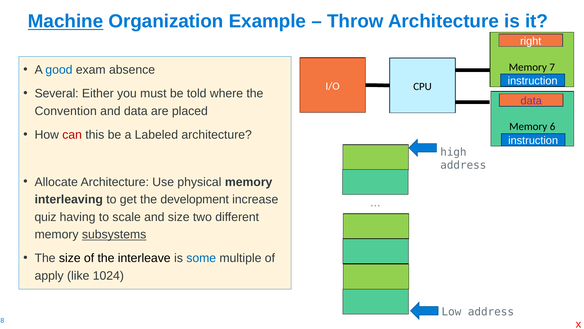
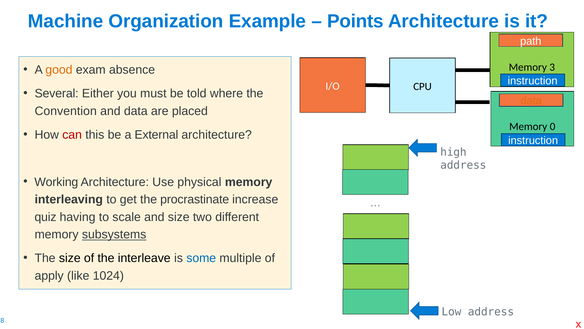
Machine underline: present -> none (66, 21)
Throw: Throw -> Points (355, 21)
right: right -> path (531, 41)
7: 7 -> 3 (552, 67)
good colour: blue -> orange (59, 70)
data colour: purple -> orange (531, 101)
6: 6 -> 0 (553, 126)
Labeled: Labeled -> External (156, 135)
Allocate: Allocate -> Working (56, 182)
development: development -> procrastinate (195, 199)
